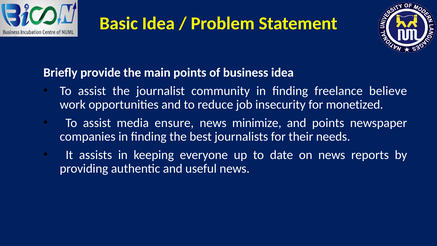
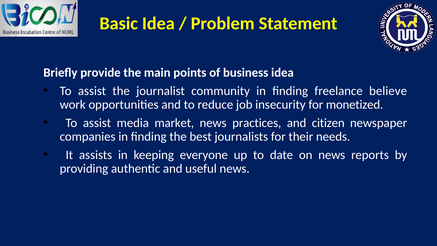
ensure: ensure -> market (174, 123)
minimize: minimize -> practices (257, 123)
and points: points -> citizen (328, 123)
